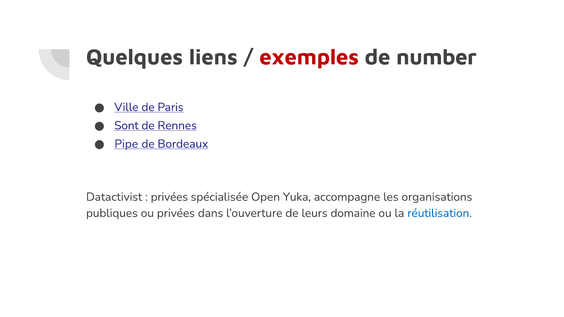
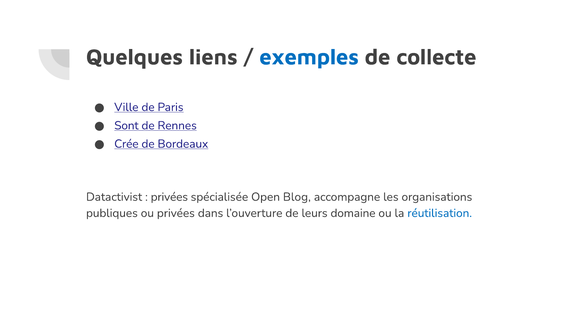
exemples colour: red -> blue (309, 57)
number: number -> collecte (436, 57)
Pipe: Pipe -> Crée (126, 144)
Yuka: Yuka -> Blog (297, 197)
